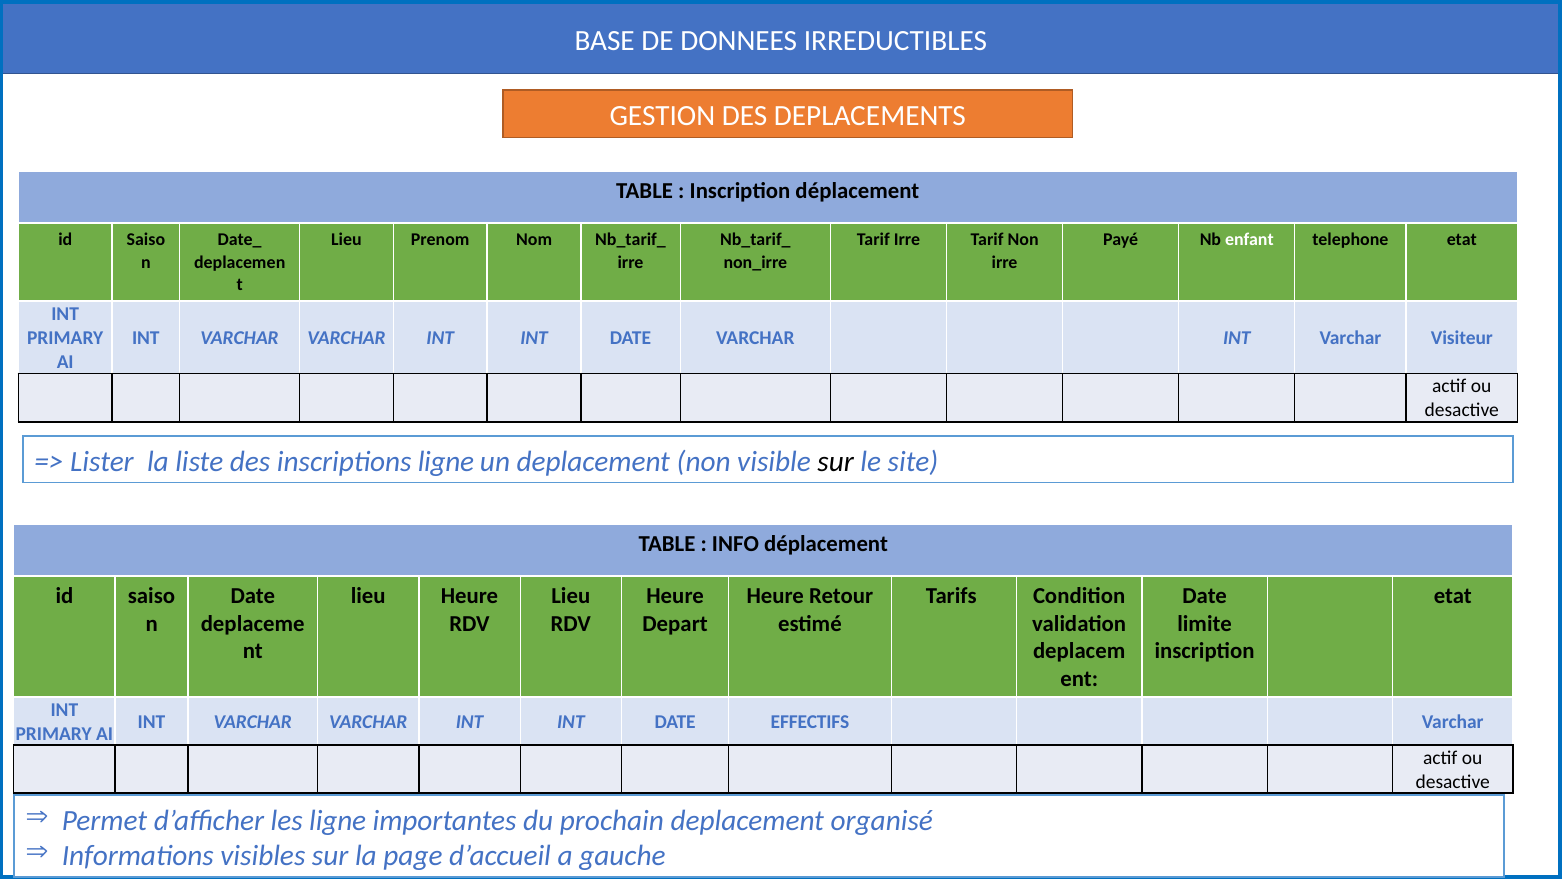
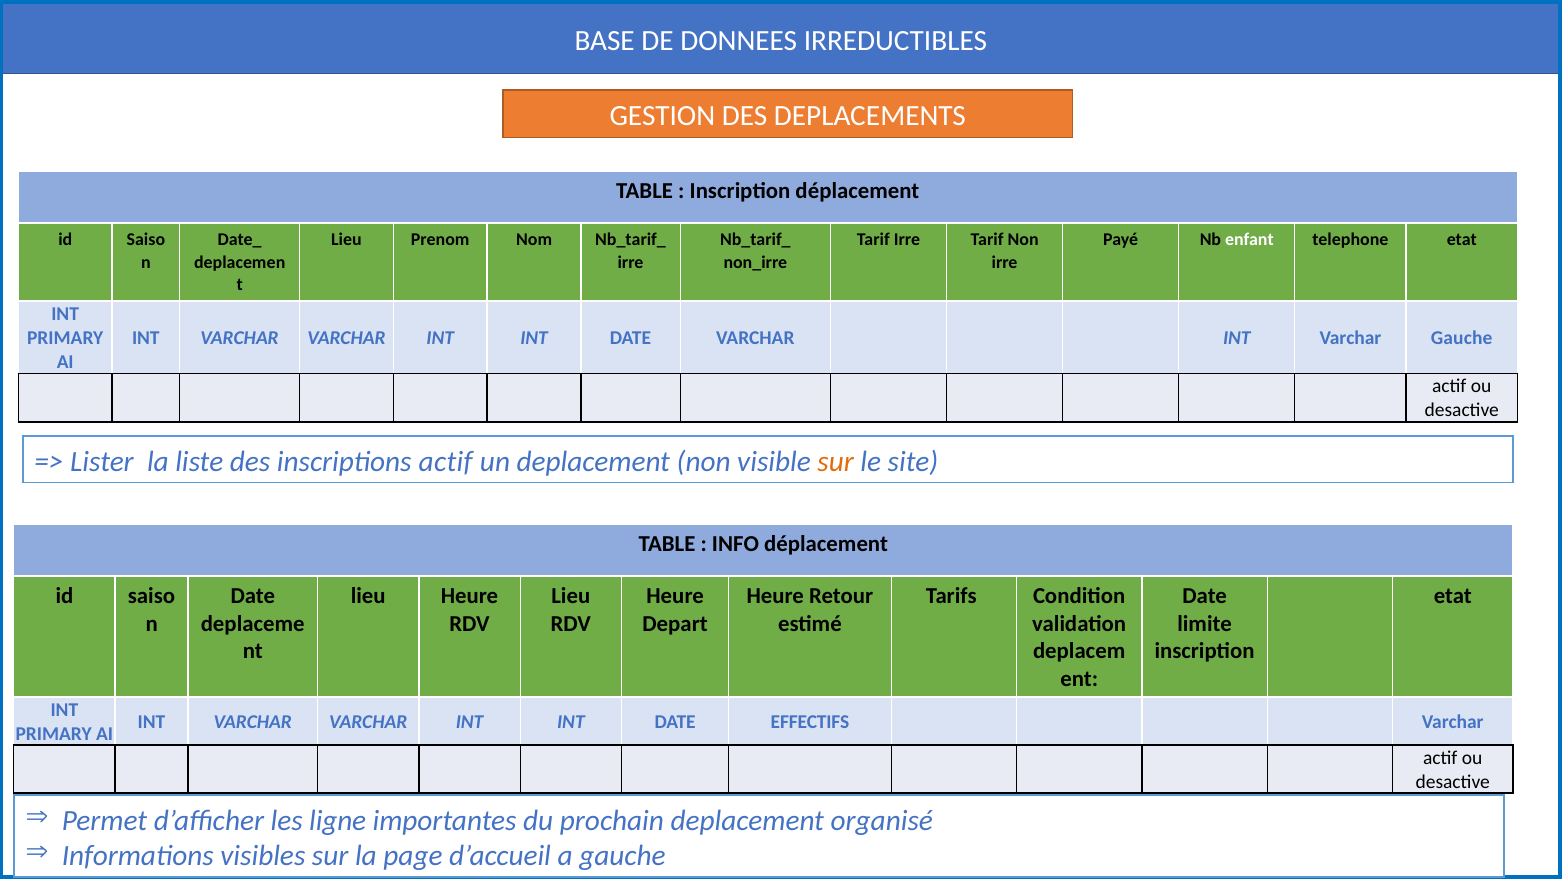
Varchar Visiteur: Visiteur -> Gauche (1462, 338)
inscriptions ligne: ligne -> actif (446, 461)
sur colour: black -> orange (836, 461)
